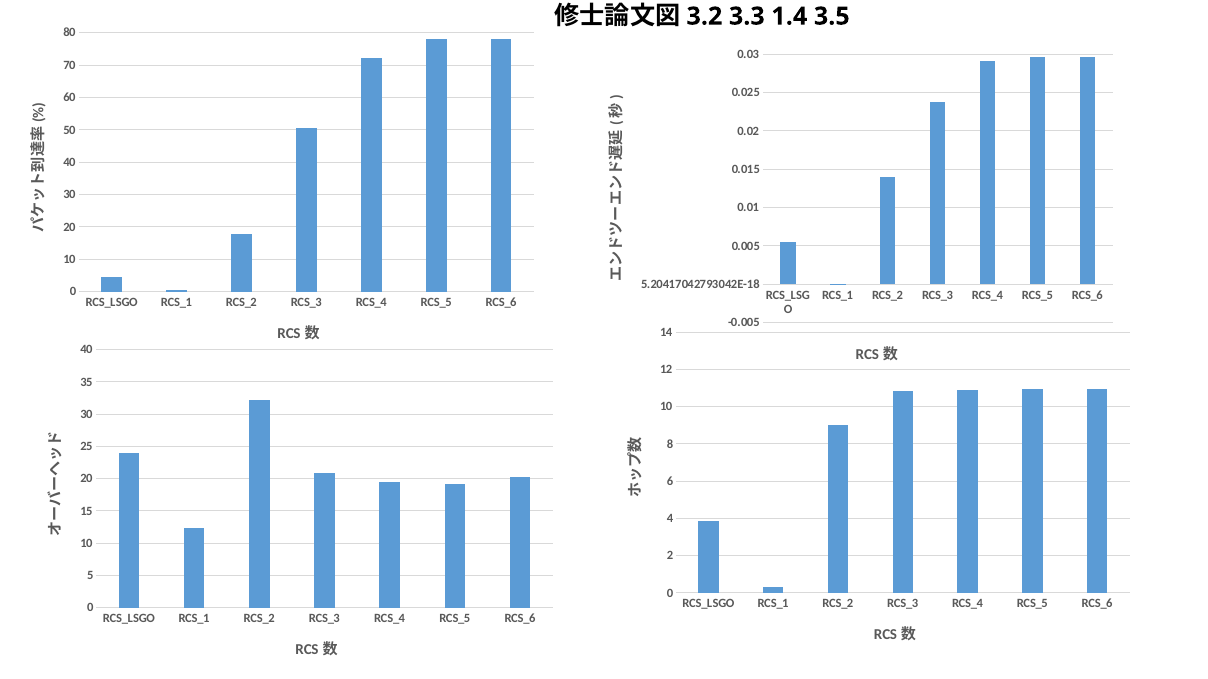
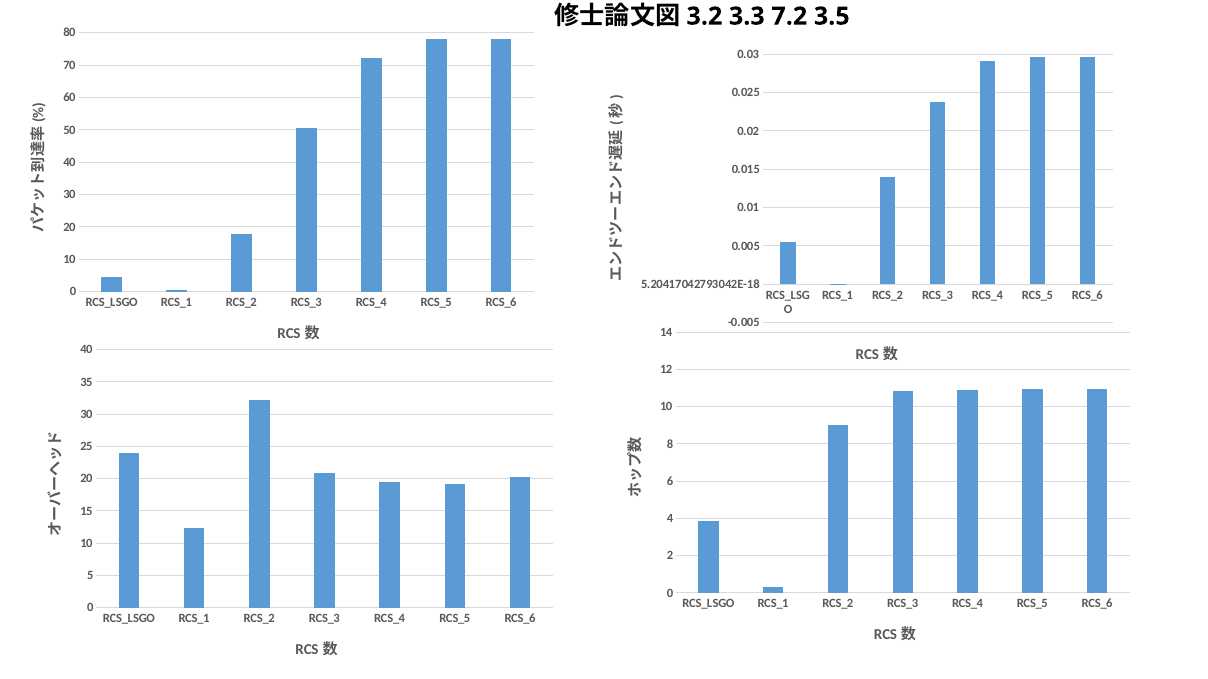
1.4: 1.4 -> 7.2 (789, 16)
